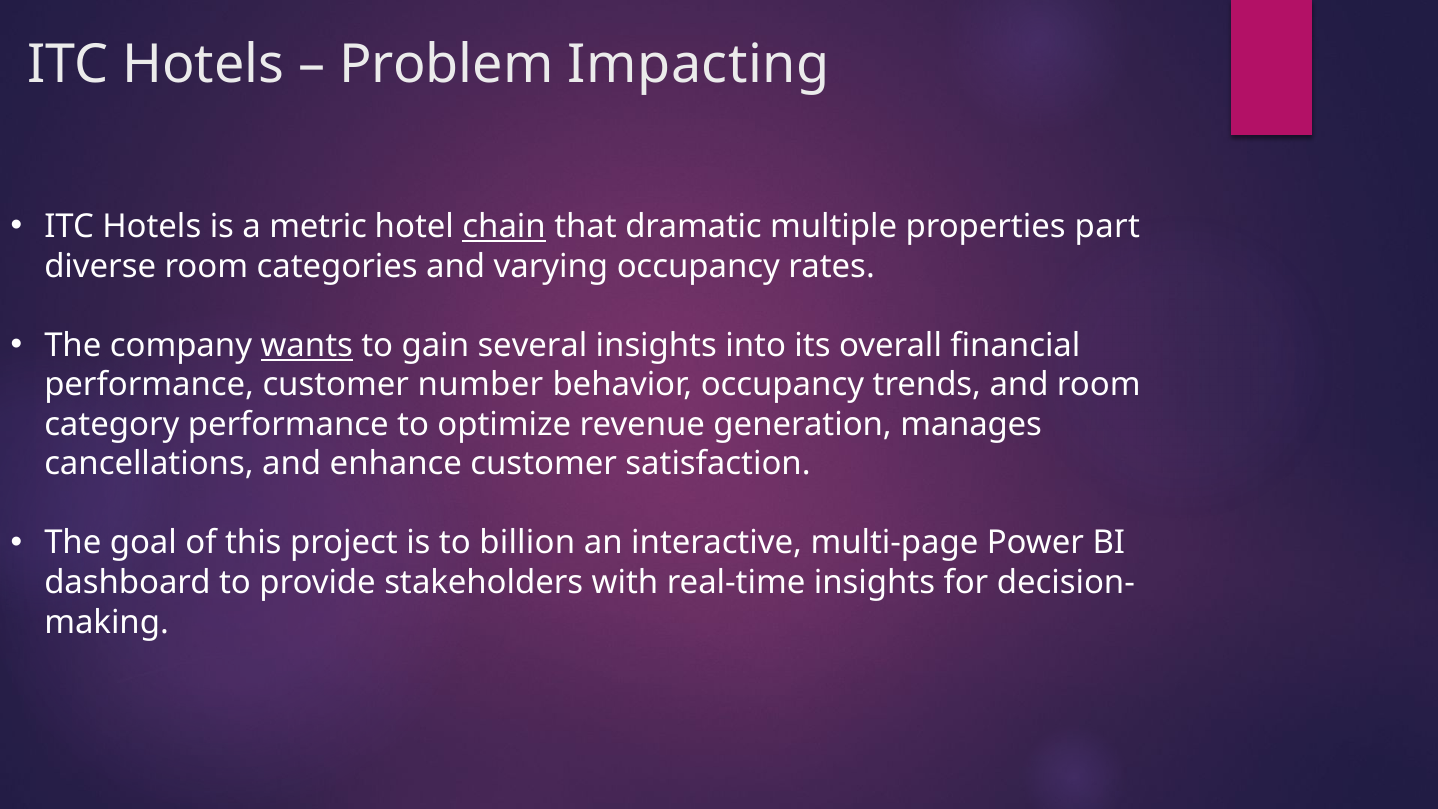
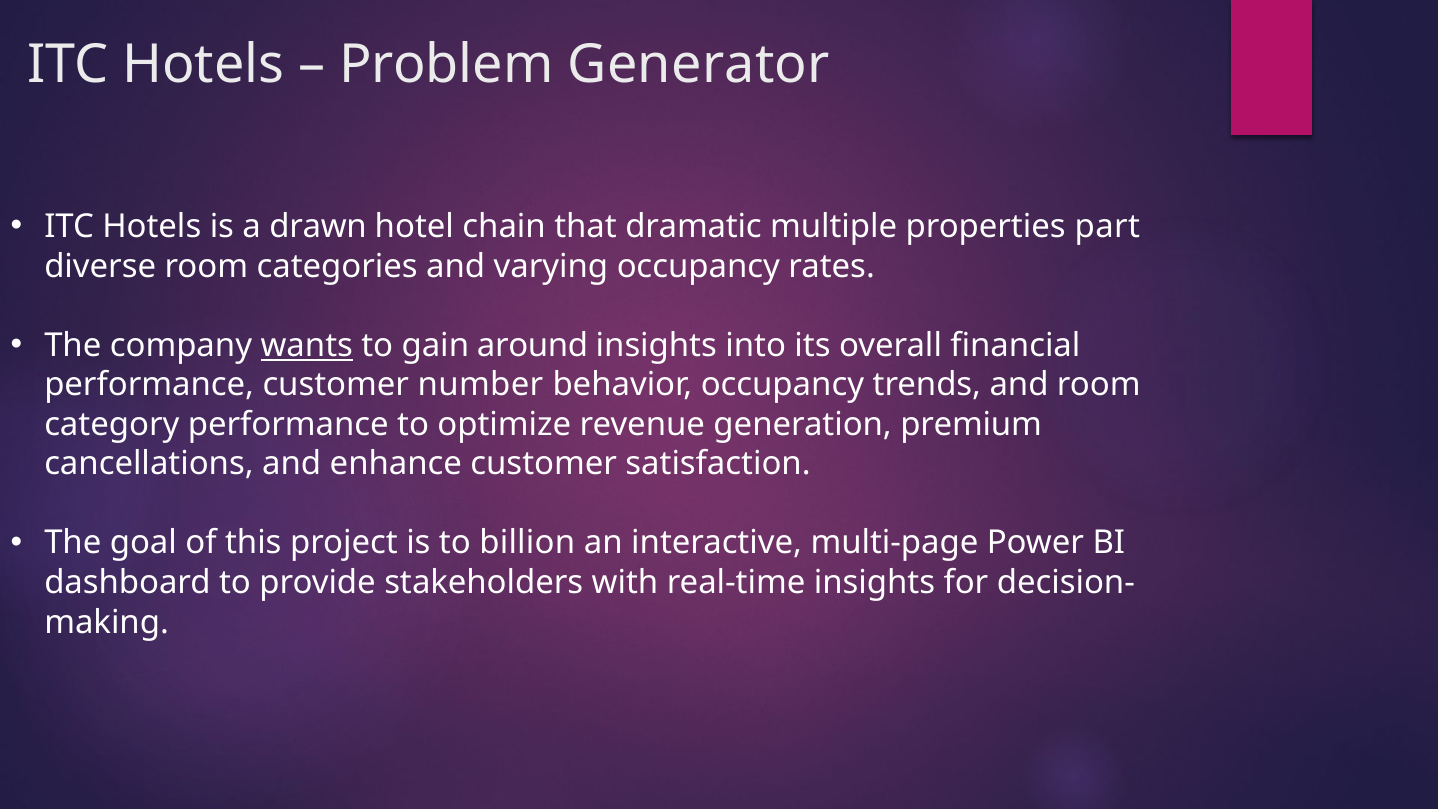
Impacting: Impacting -> Generator (699, 65)
metric: metric -> drawn (318, 227)
chain underline: present -> none (504, 227)
several: several -> around (533, 345)
manages: manages -> premium (971, 424)
